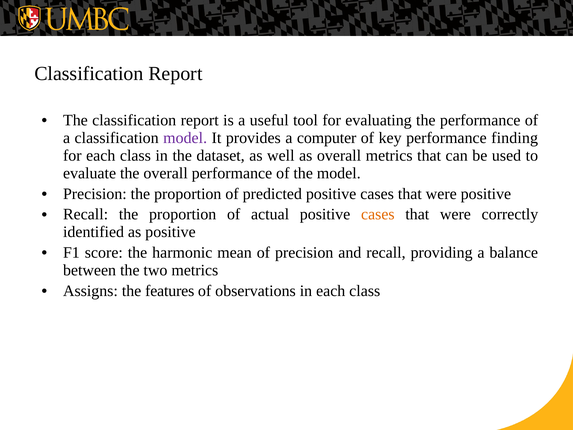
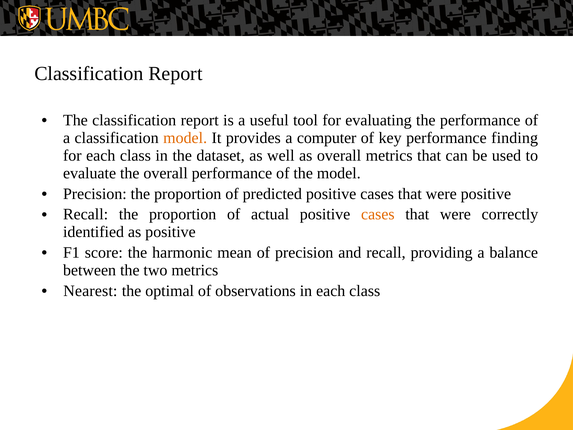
model colour: purple -> orange (185, 138)
Assigns: Assigns -> Nearest (90, 291)
features: features -> optimal (170, 291)
